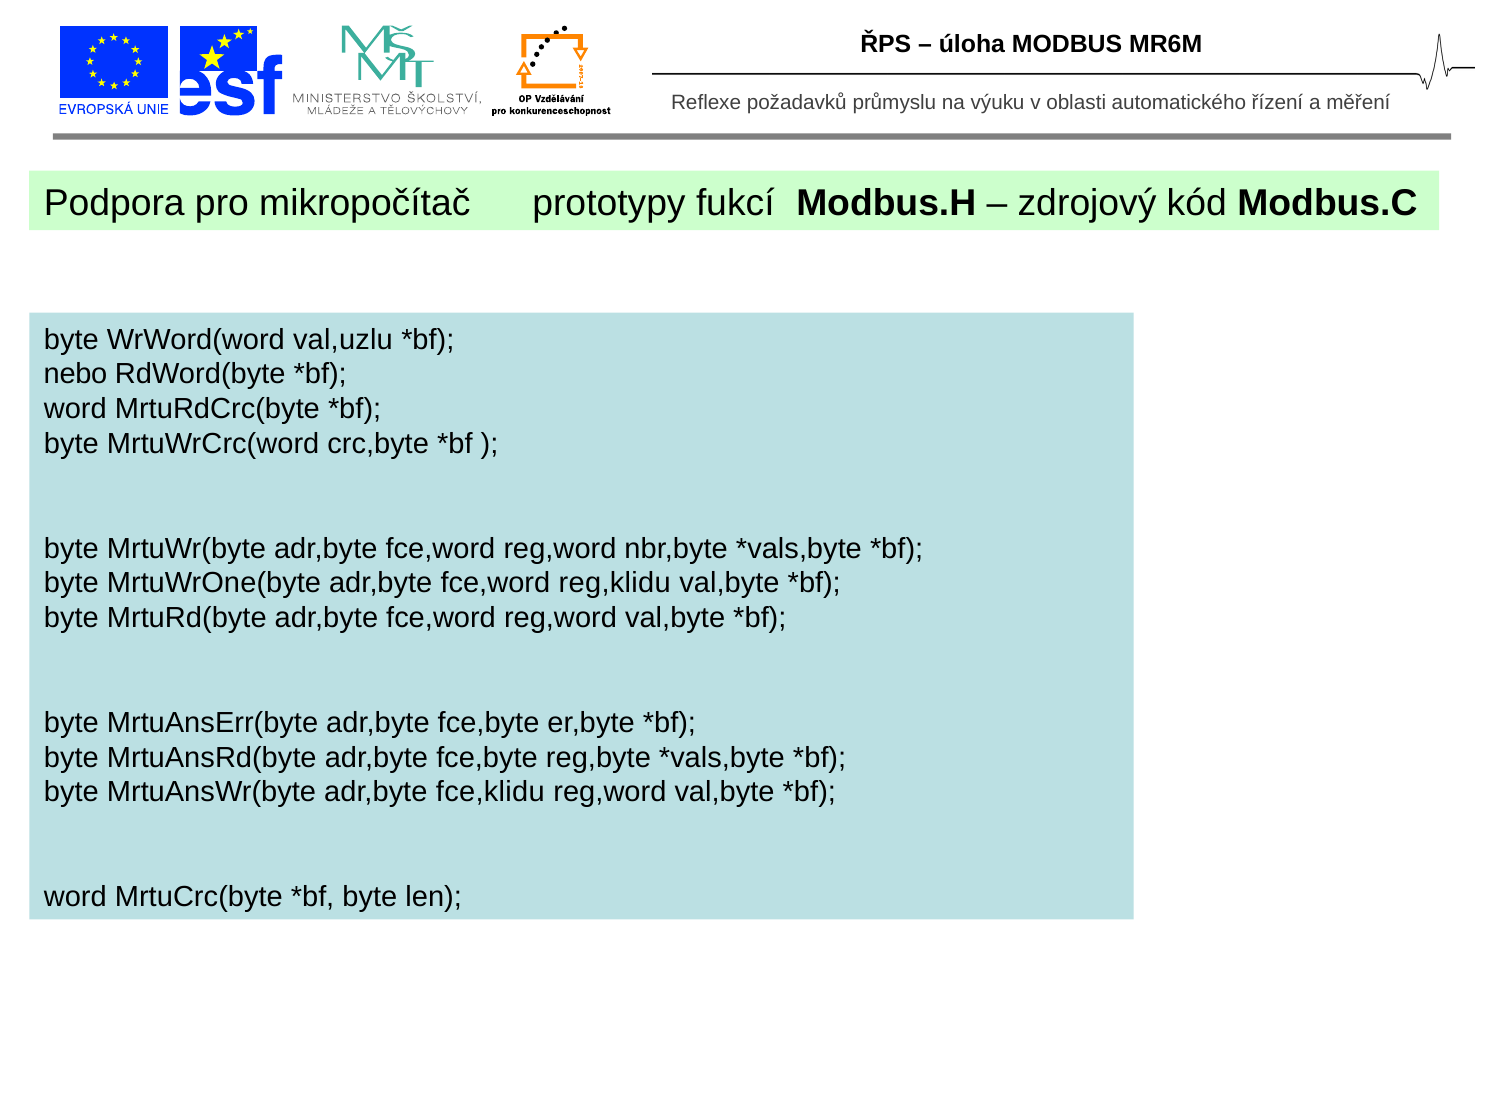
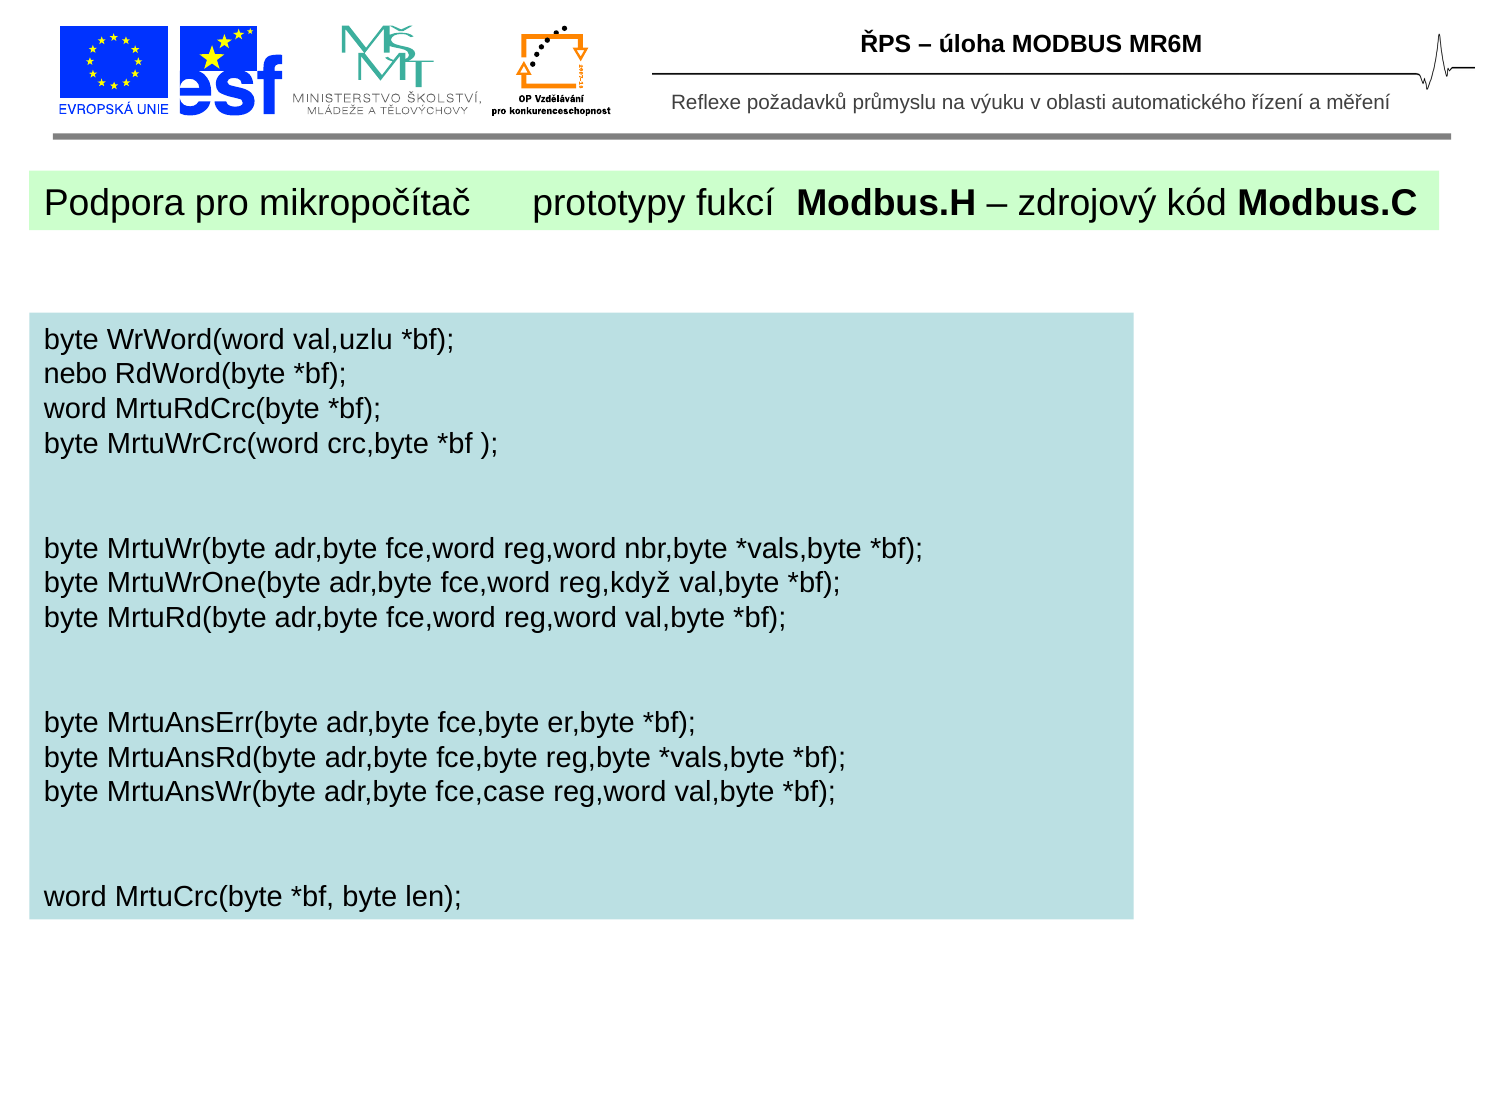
reg,klidu: reg,klidu -> reg,když (615, 583)
fce,klidu: fce,klidu -> fce,case (490, 792)
